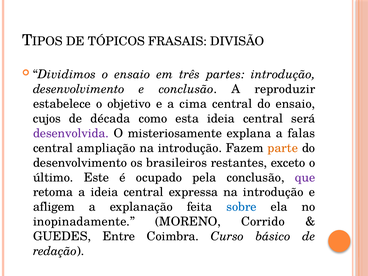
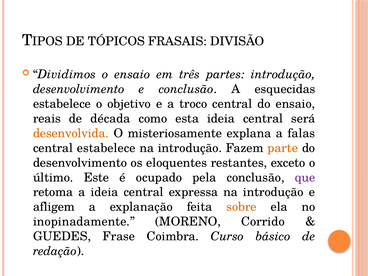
reproduzir: reproduzir -> esquecidas (285, 89)
cima: cima -> troco (193, 104)
cujos: cujos -> reais (47, 119)
desenvolvida colour: purple -> orange (71, 133)
central ampliação: ampliação -> estabelece (106, 148)
brasileiros: brasileiros -> eloquentes (177, 163)
sobre colour: blue -> orange (241, 207)
Entre: Entre -> Frase (119, 236)
